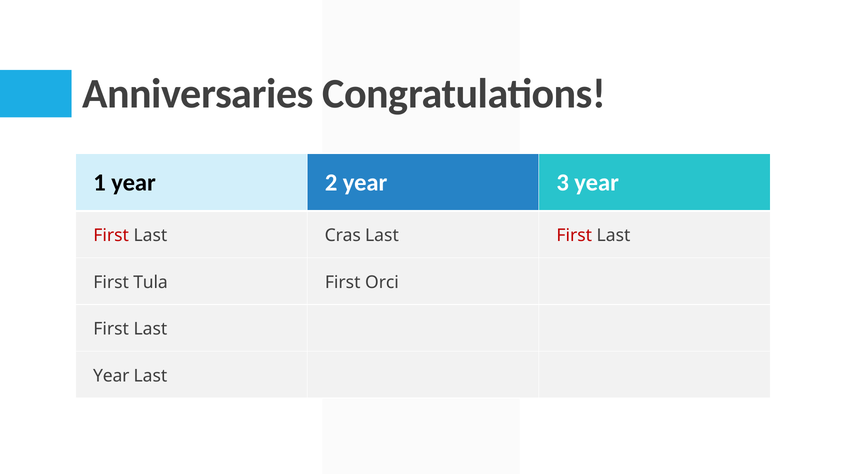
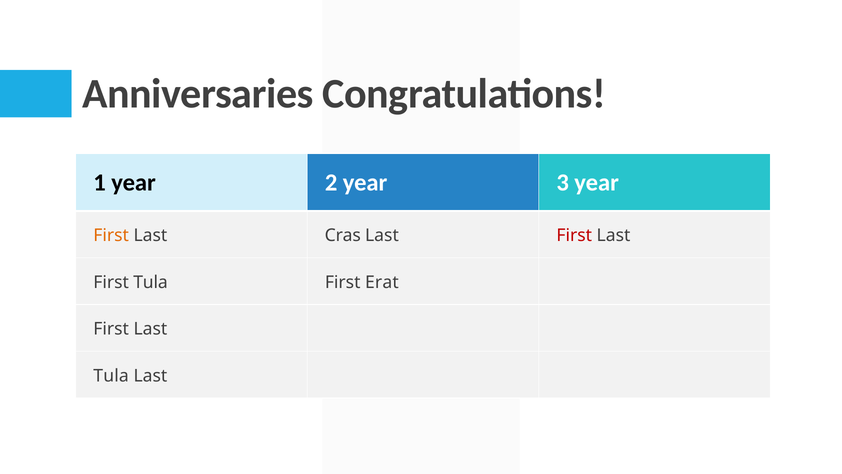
First colour: red -> orange (111, 235)
Orci: Orci -> Erat (382, 282)
Year: Year -> Tula (111, 375)
